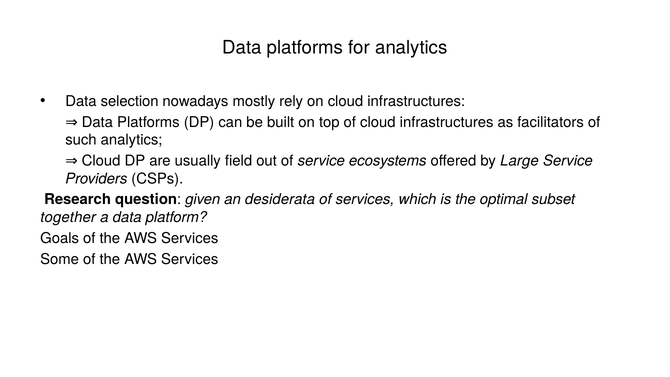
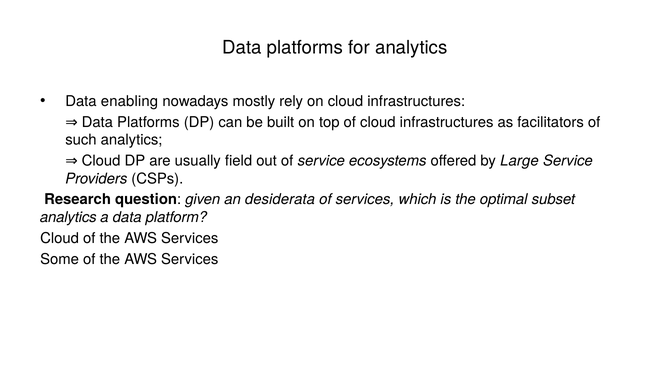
selection: selection -> enabling (129, 101)
together: together -> analytics (68, 217)
Goals: Goals -> Cloud (60, 238)
